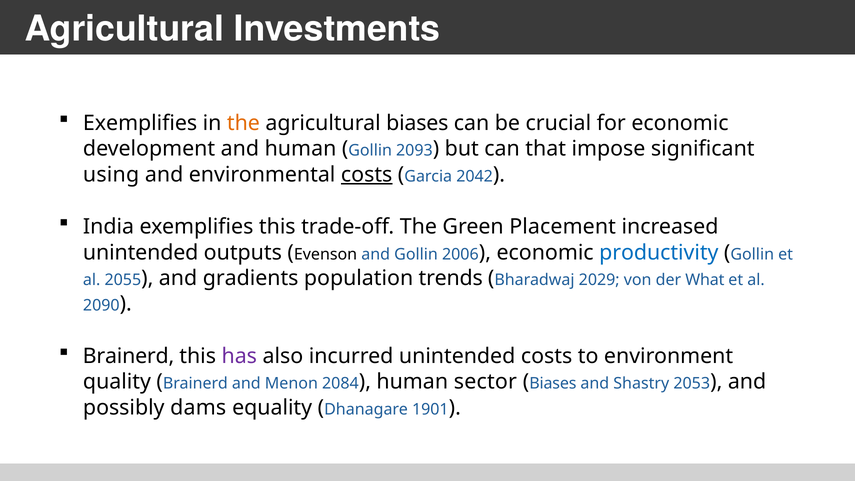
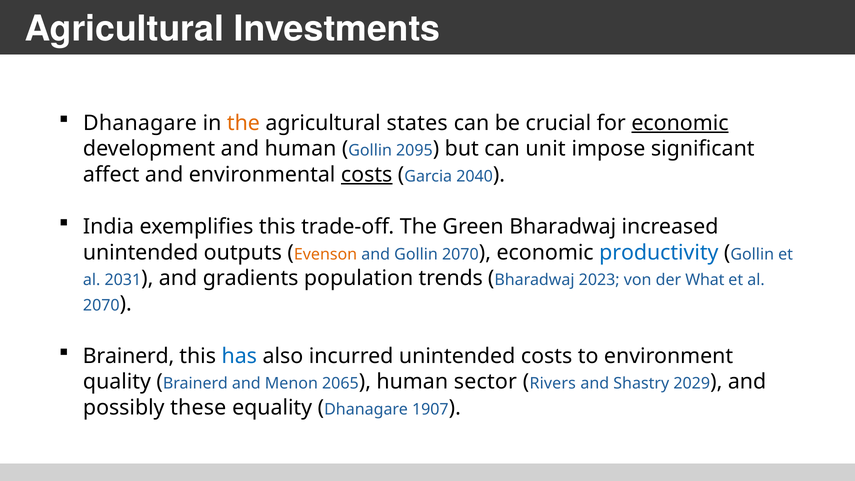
Exemplifies: Exemplifies -> Dhanagare (140, 123)
agricultural biases: biases -> states (417, 123)
economic underline: none -> present (680, 123)
2093: 2093 -> 2095 (414, 151)
that: that -> unit (546, 149)
using: using -> affect (111, 174)
2042: 2042 -> 2040 (475, 176)
Green Placement: Placement -> Bharadwaj (563, 227)
Evenson colour: black -> orange (326, 254)
Gollin 2006: 2006 -> 2070 (460, 254)
2055: 2055 -> 2031 (123, 280)
2029: 2029 -> 2023 (599, 280)
2090: 2090 -> 2070 (101, 306)
has colour: purple -> blue (239, 356)
2084: 2084 -> 2065 (340, 384)
Biases: Biases -> Rivers (553, 384)
2053: 2053 -> 2029 (692, 384)
dams: dams -> these (198, 407)
1901: 1901 -> 1907 (430, 409)
